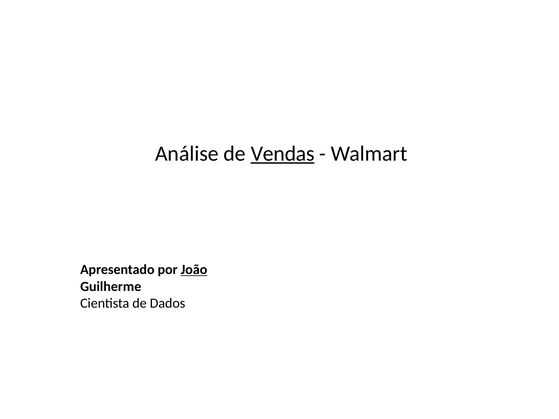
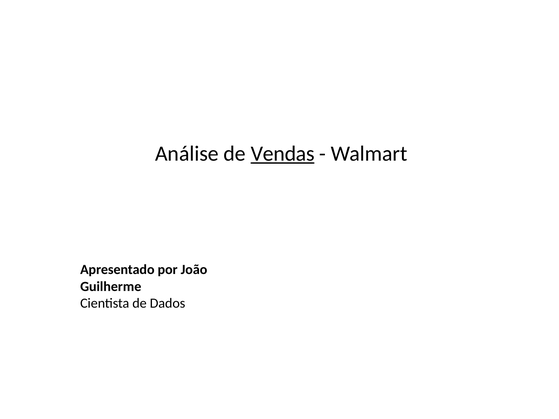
João underline: present -> none (194, 270)
